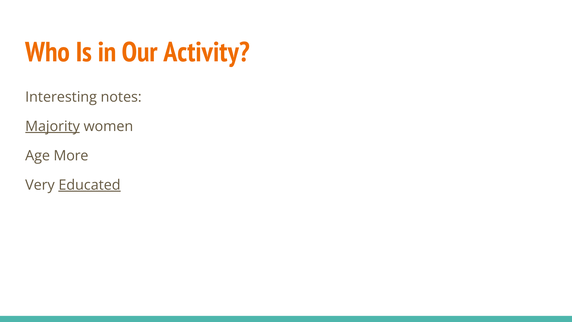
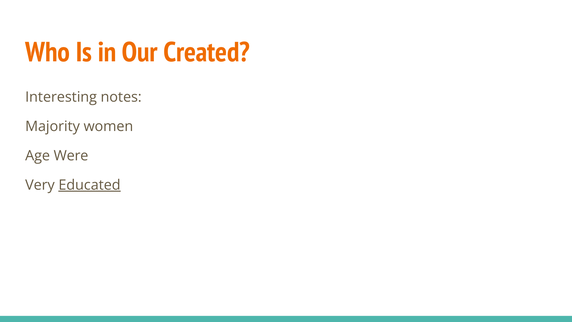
Activity: Activity -> Created (207, 52)
Majority underline: present -> none (53, 126)
More: More -> Were (71, 156)
